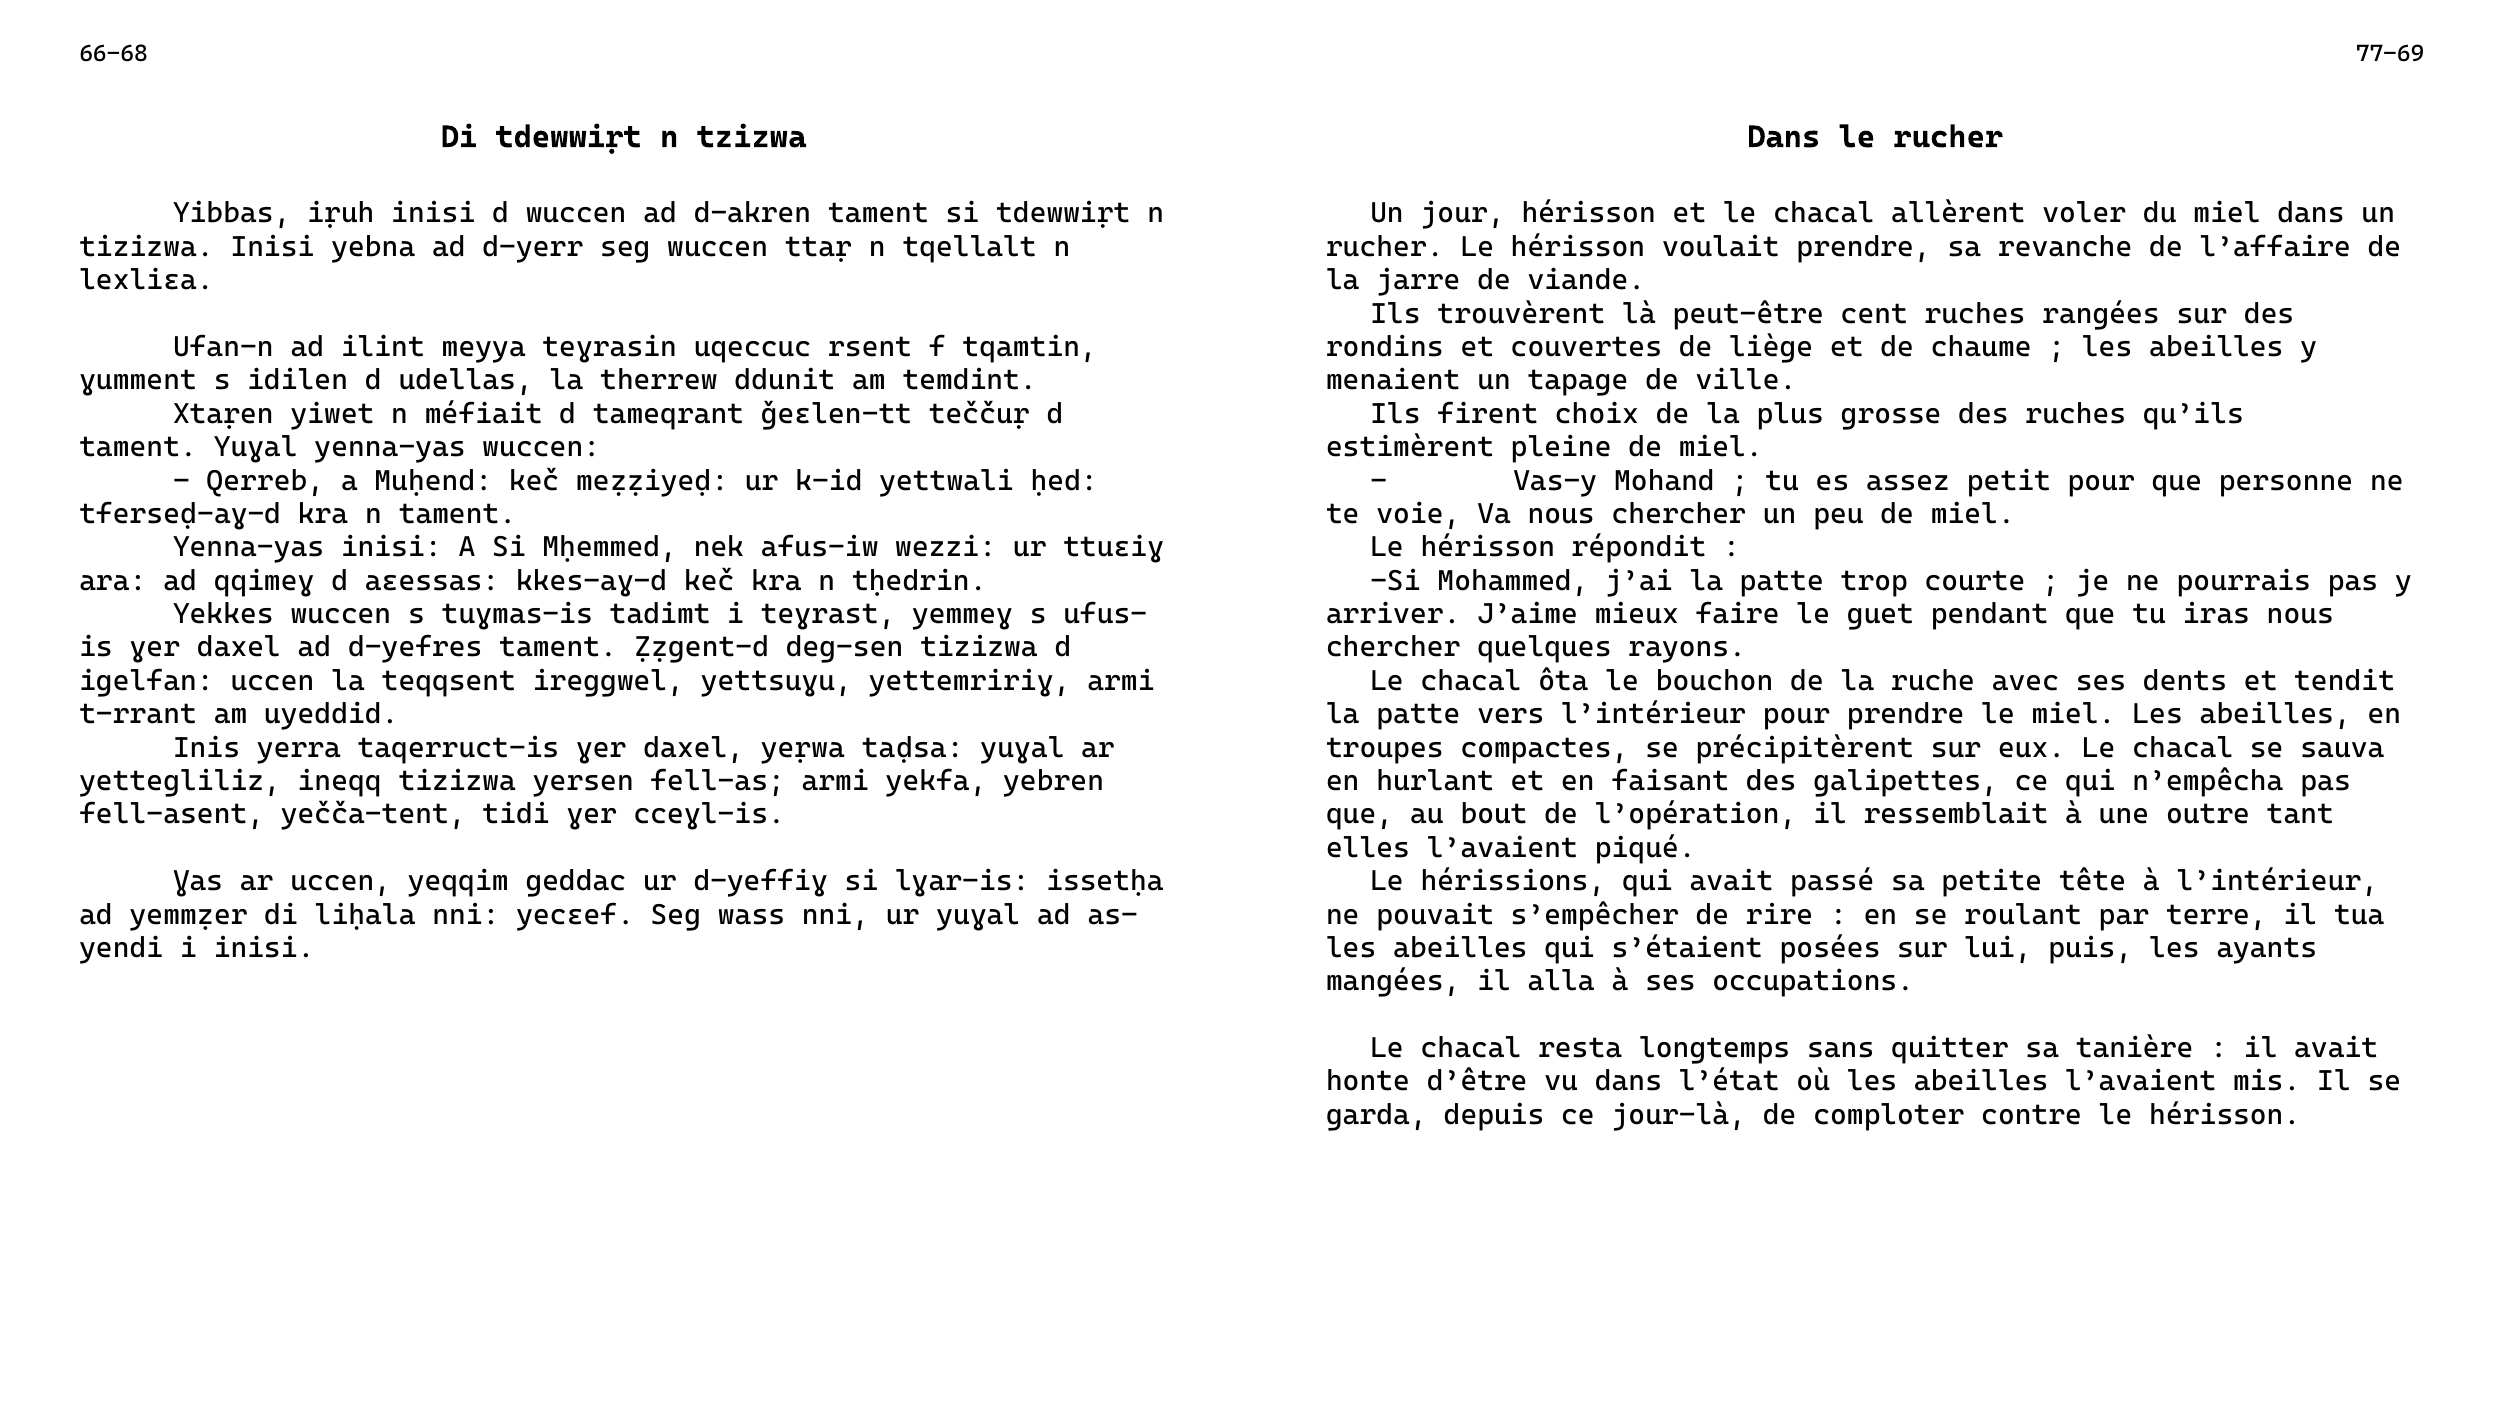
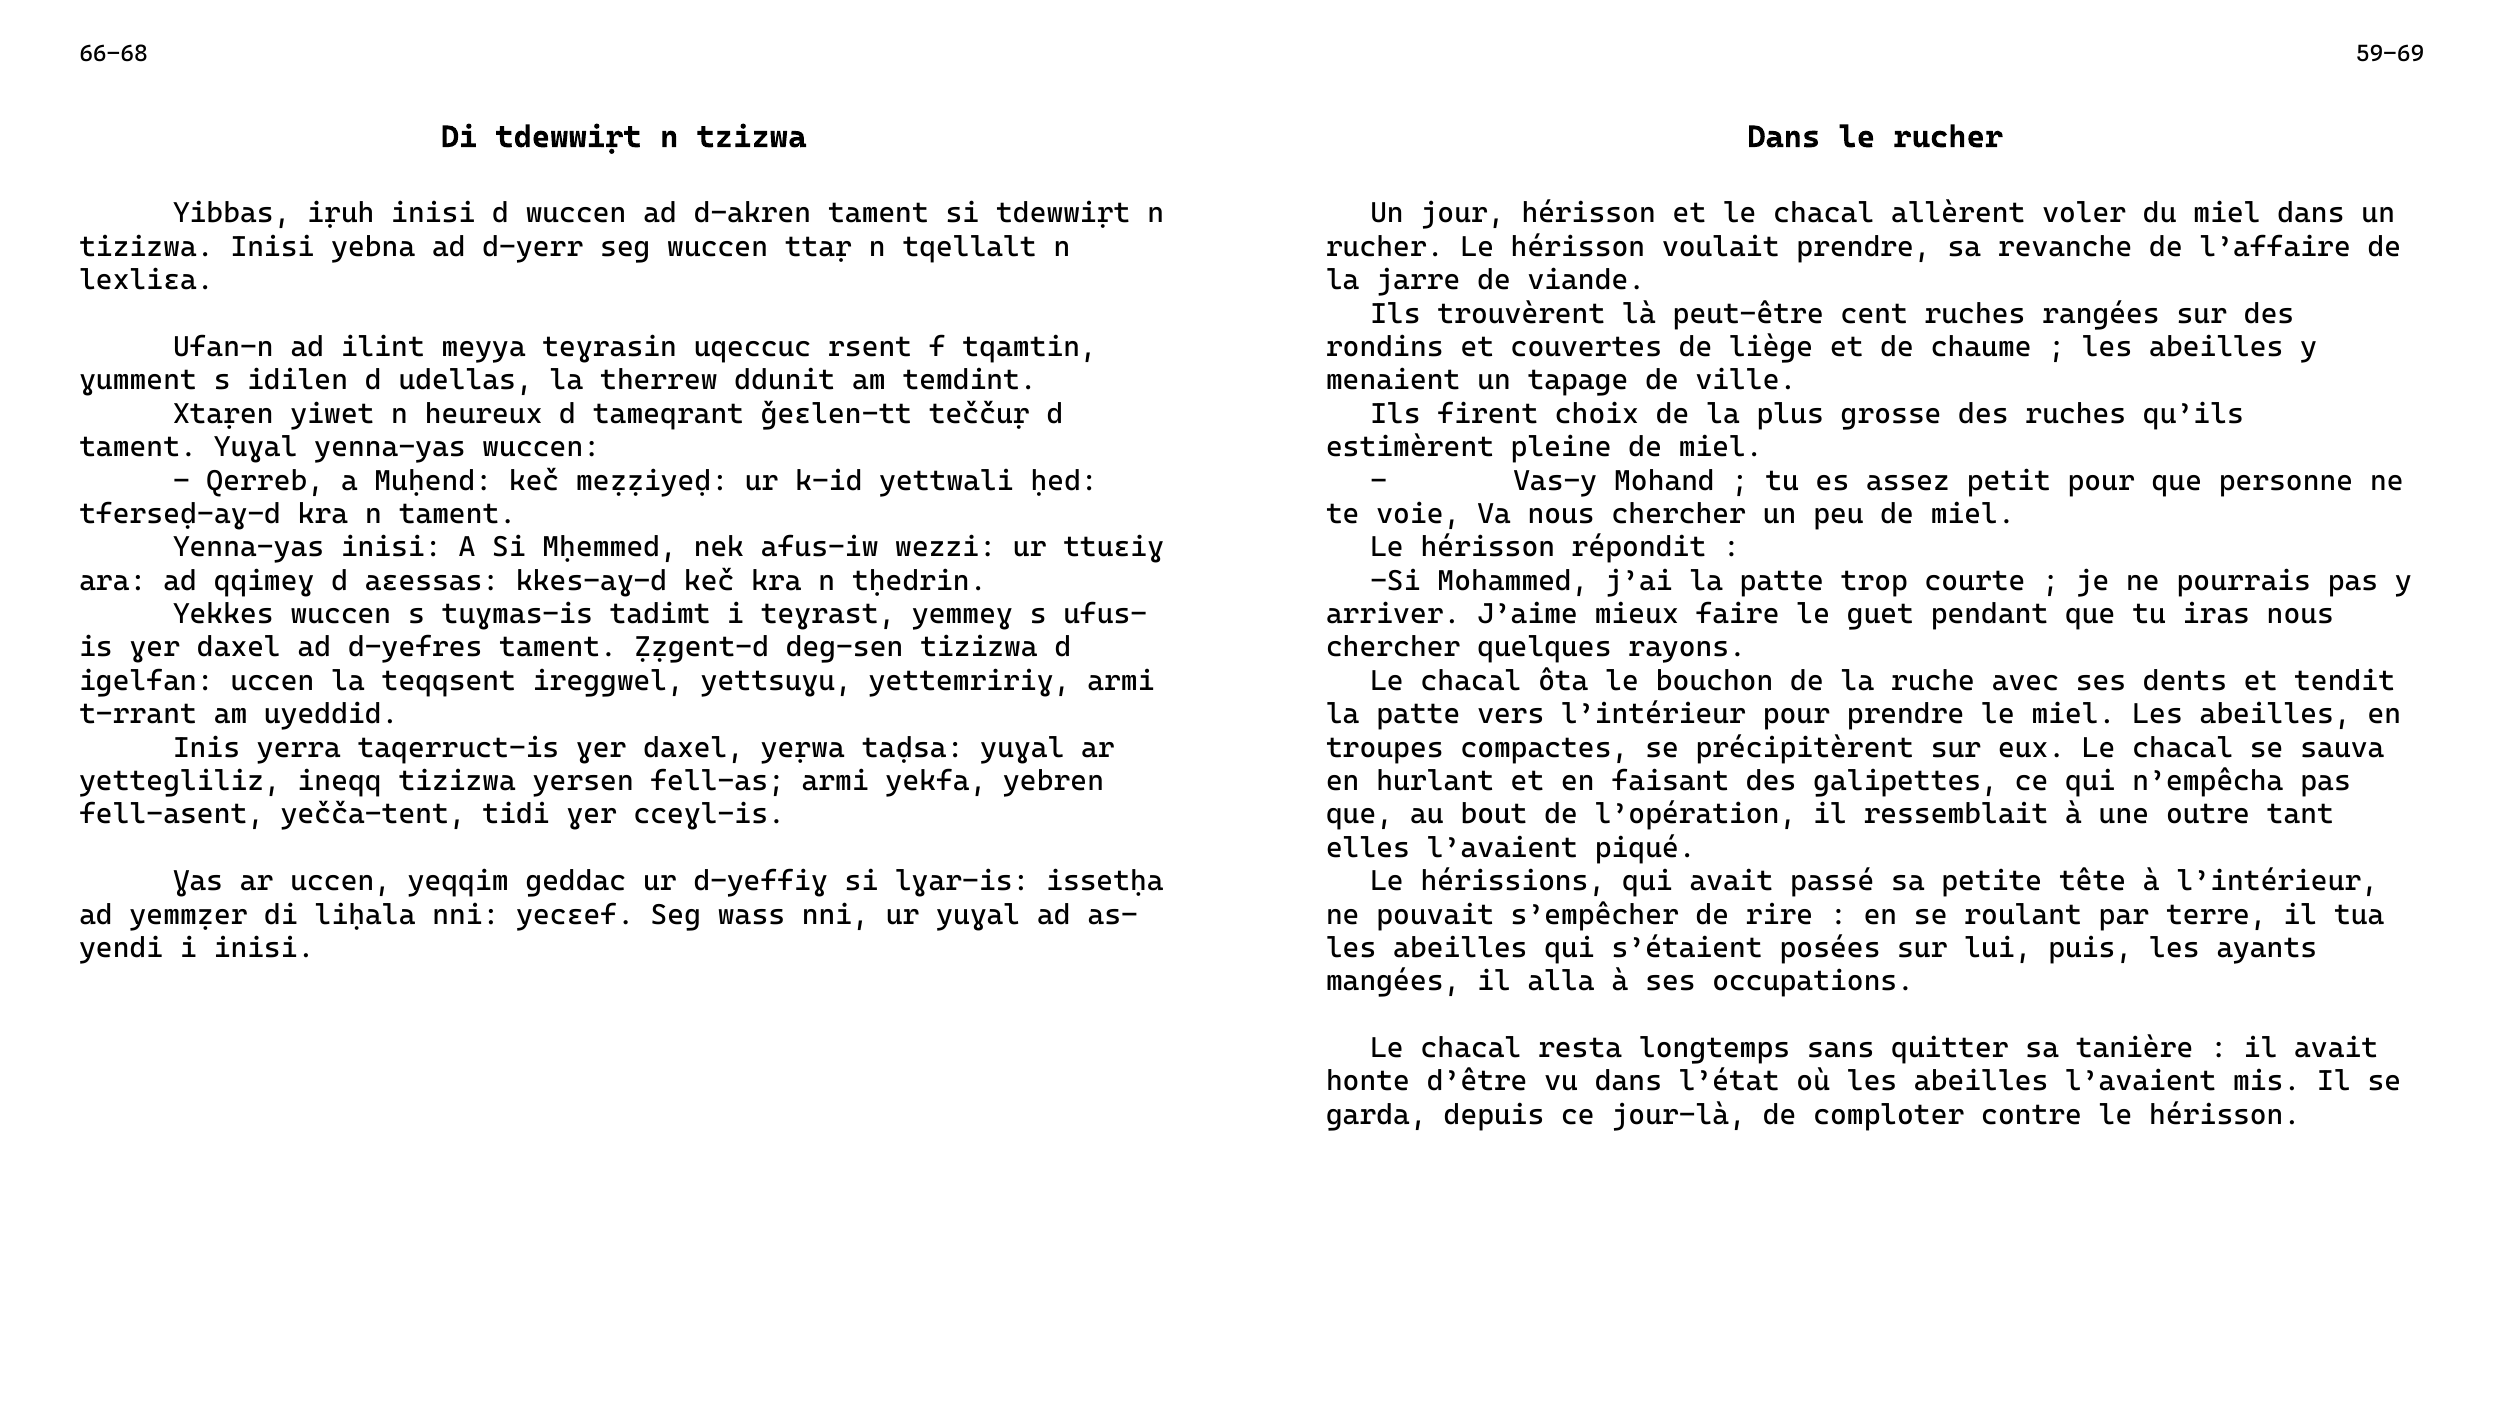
77-69: 77-69 -> 59-69 (2390, 54)
méfiait: méfiait -> heureux (484, 414)
